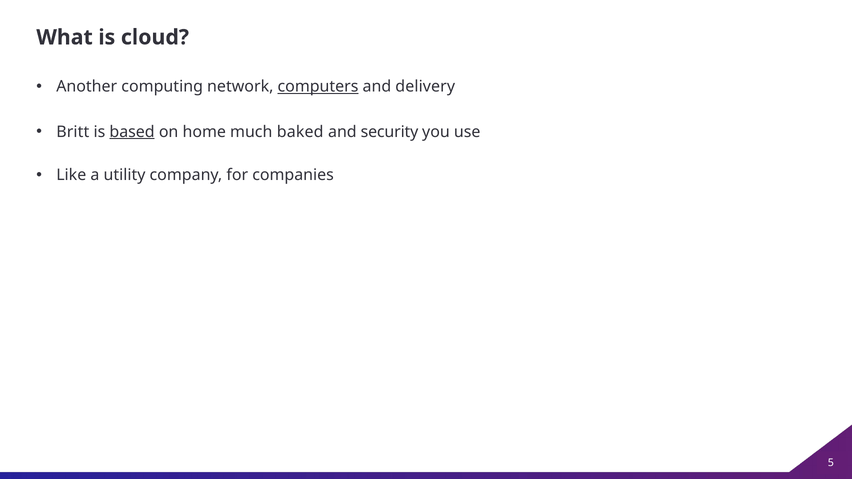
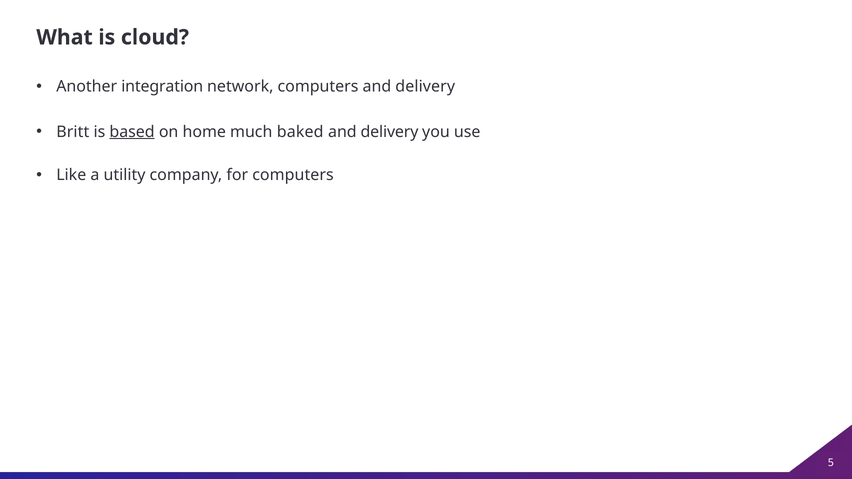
computing: computing -> integration (162, 87)
computers underline: present -> none (318, 87)
security: security -> delivery (389, 132)
for companies: companies -> computers (293, 175)
